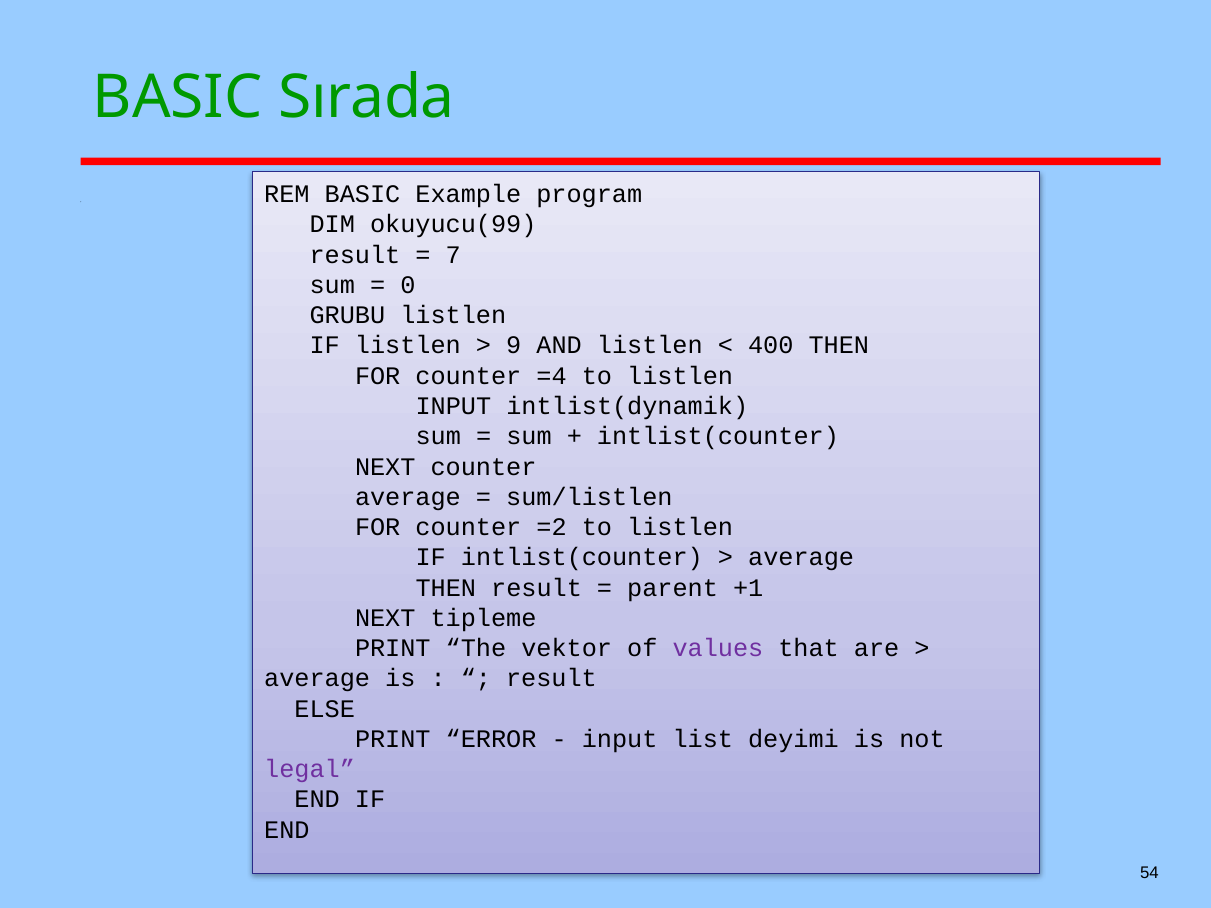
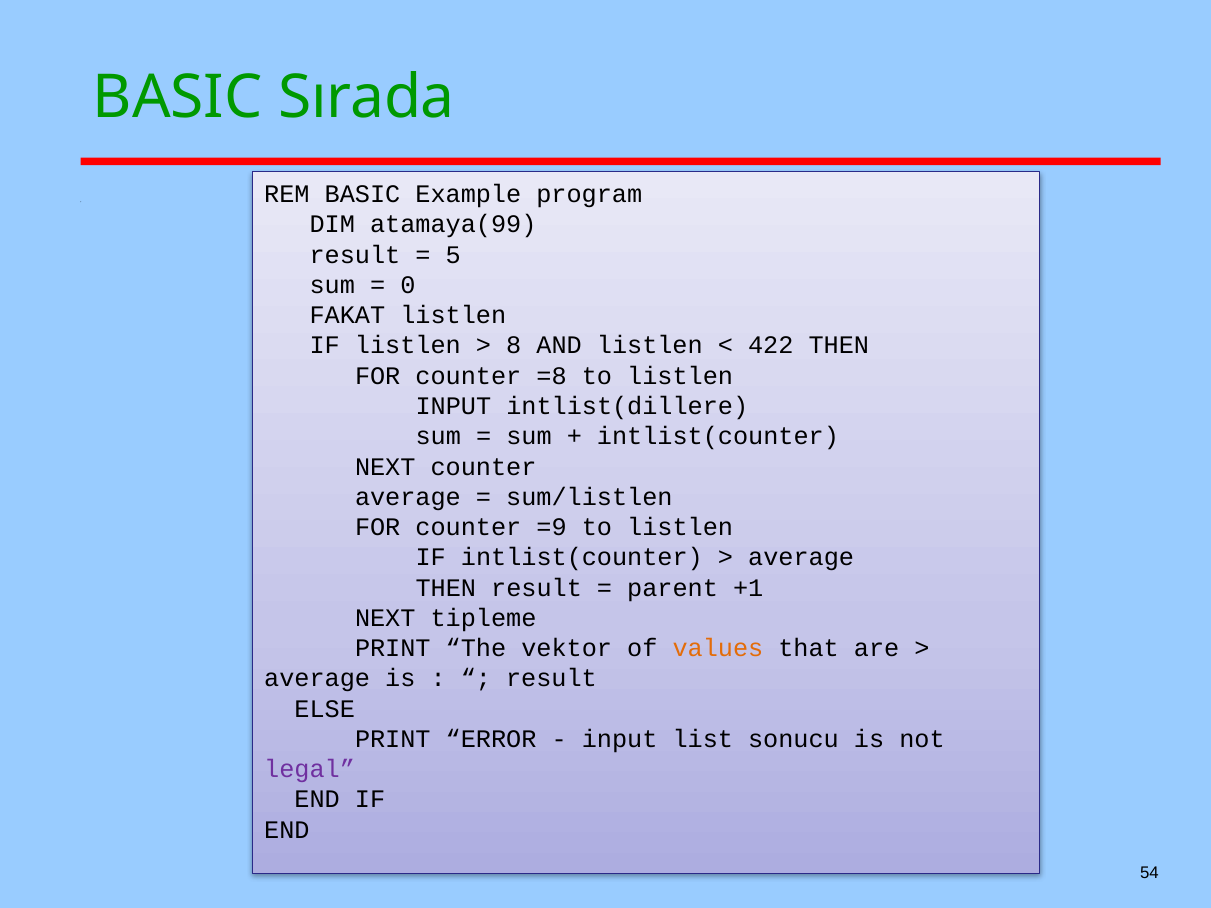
okuyucu(99: okuyucu(99 -> atamaya(99 (453, 225)
7: 7 -> 5 (453, 255)
GRUBU: GRUBU -> FAKAT (347, 315)
9: 9 -> 8 (514, 346)
400: 400 -> 422 (771, 346)
=4: =4 -> =8 (552, 376)
intlist(dynamik: intlist(dynamik -> intlist(dillere (627, 406)
=2: =2 -> =9 (552, 527)
values colour: purple -> orange (718, 648)
deyimi: deyimi -> sonucu (793, 739)
